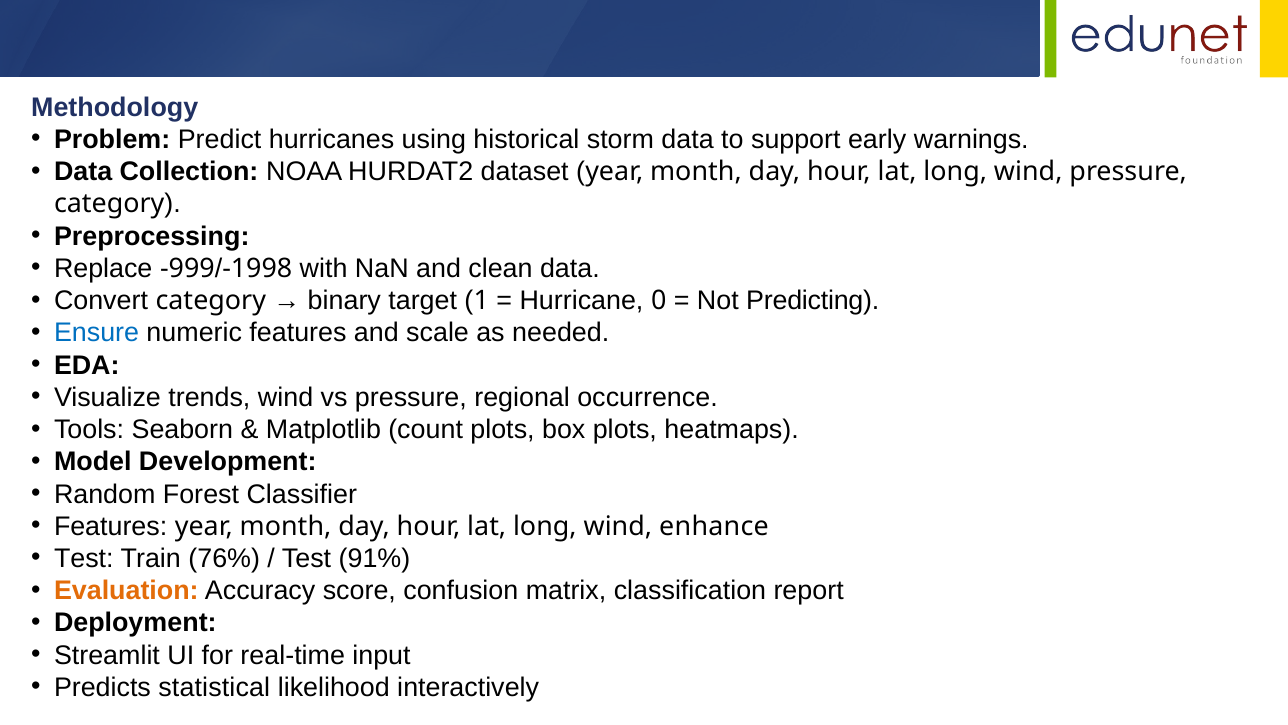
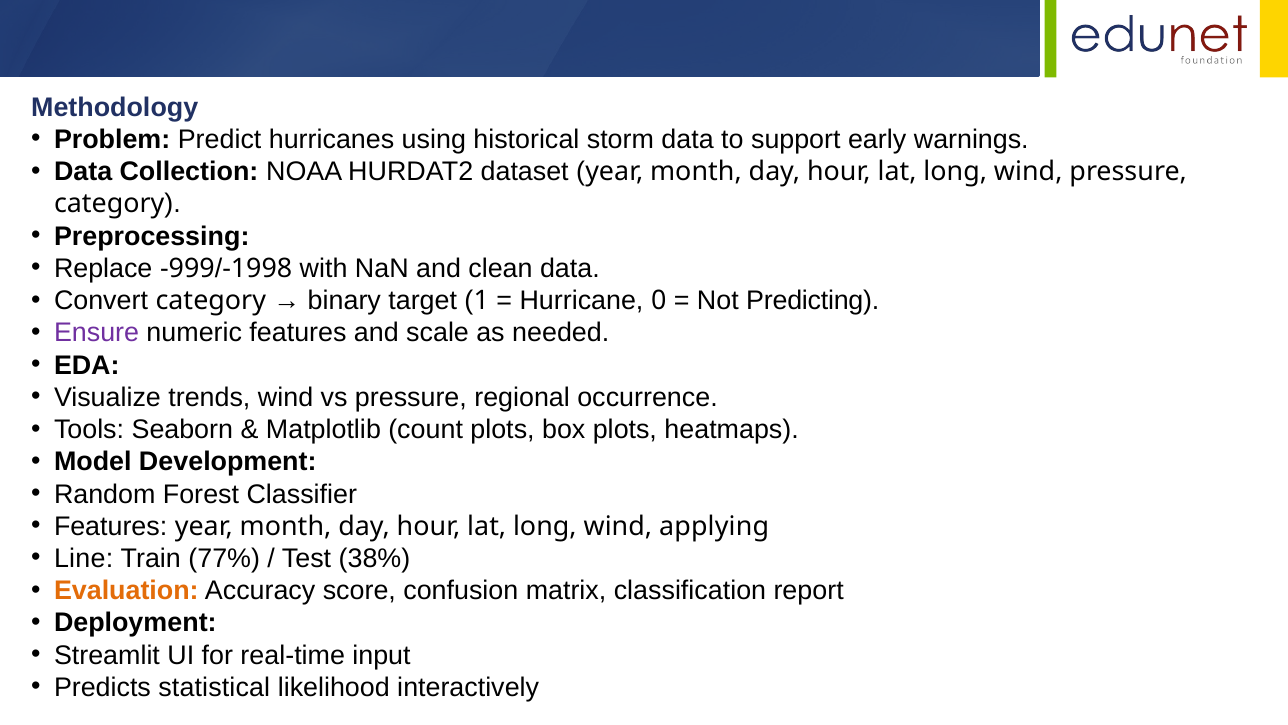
Ensure colour: blue -> purple (97, 333)
enhance: enhance -> applying (714, 526)
Test: Test -> Line (84, 558)
76%: 76% -> 77% (224, 558)
91%: 91% -> 38% (374, 558)
